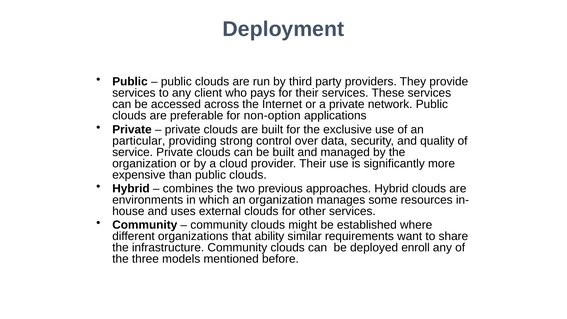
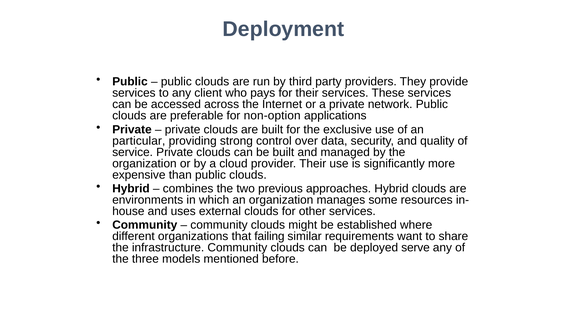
ability: ability -> failing (269, 236)
enroll: enroll -> serve (416, 248)
